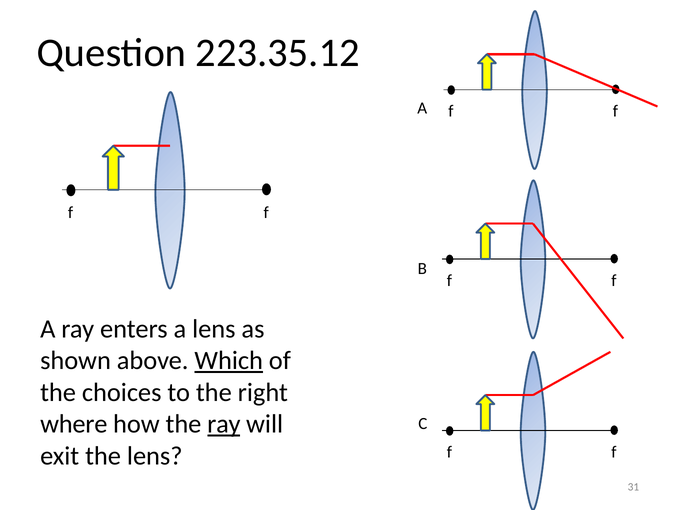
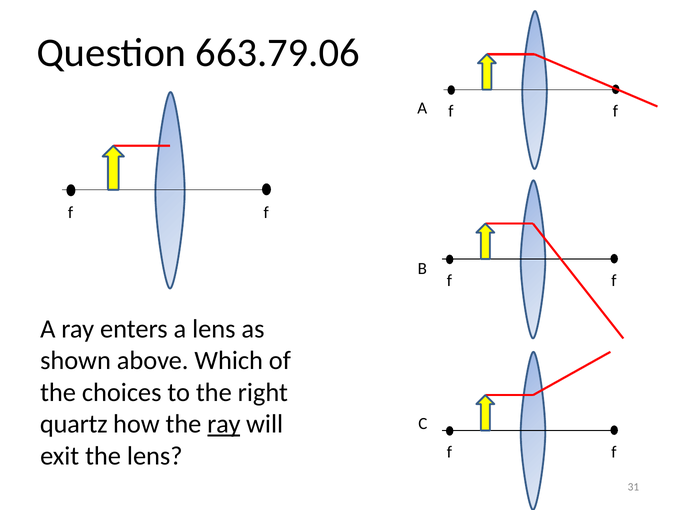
223.35.12: 223.35.12 -> 663.79.06 (278, 53)
Which underline: present -> none (229, 361)
where: where -> quartz (74, 424)
